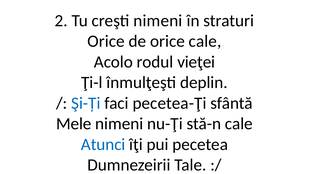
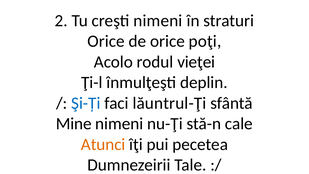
orice cale: cale -> poţi (205, 41)
pecetea-Ţi: pecetea-Ţi -> lăuntrul-Ţi (169, 103)
Mele: Mele -> Mine (74, 124)
Atunci colour: blue -> orange (103, 144)
